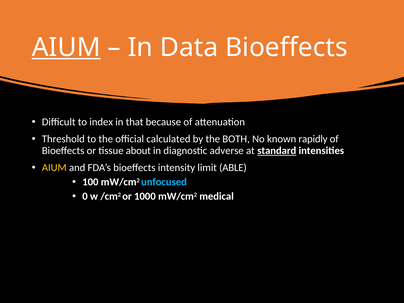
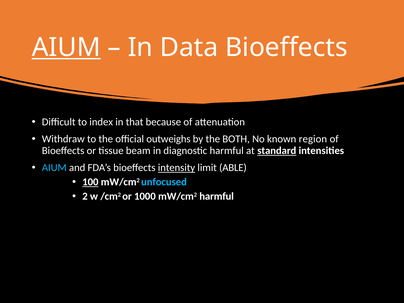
Threshold: Threshold -> Withdraw (63, 139)
calculated: calculated -> outweighs (168, 139)
rapidly: rapidly -> region (313, 139)
about: about -> beam (138, 151)
diagnostic adverse: adverse -> harmful (227, 151)
AIUM colour: yellow -> light blue (54, 168)
intensity underline: none -> present (177, 168)
100 underline: none -> present (90, 182)
0: 0 -> 2 (85, 196)
mW/cm2 medical: medical -> harmful (217, 196)
